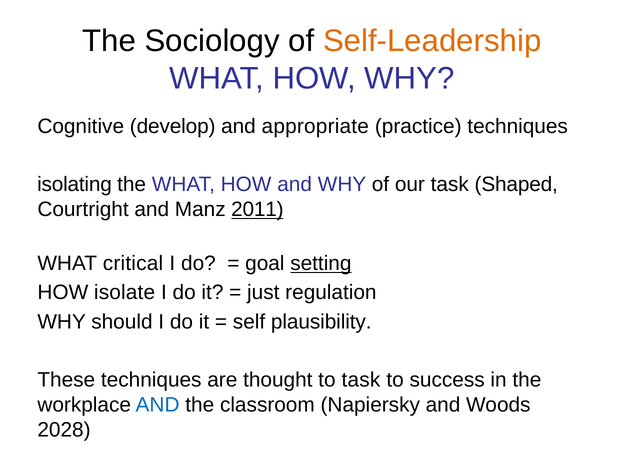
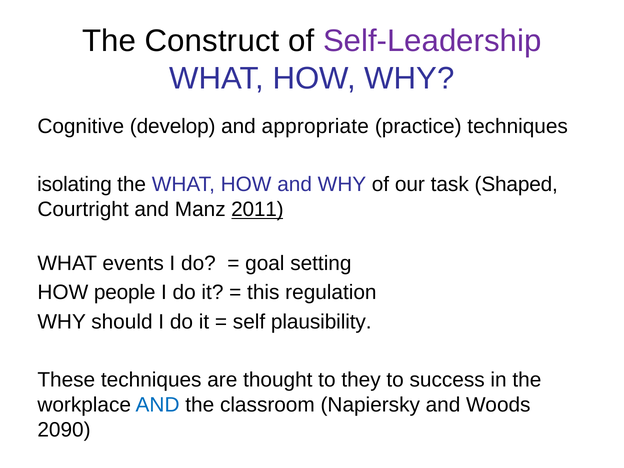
Sociology: Sociology -> Construct (212, 41)
Self-Leadership colour: orange -> purple (432, 41)
critical: critical -> events (133, 264)
setting underline: present -> none (321, 264)
isolate: isolate -> people (125, 293)
just: just -> this (263, 293)
to task: task -> they (361, 380)
2028: 2028 -> 2090 (64, 430)
